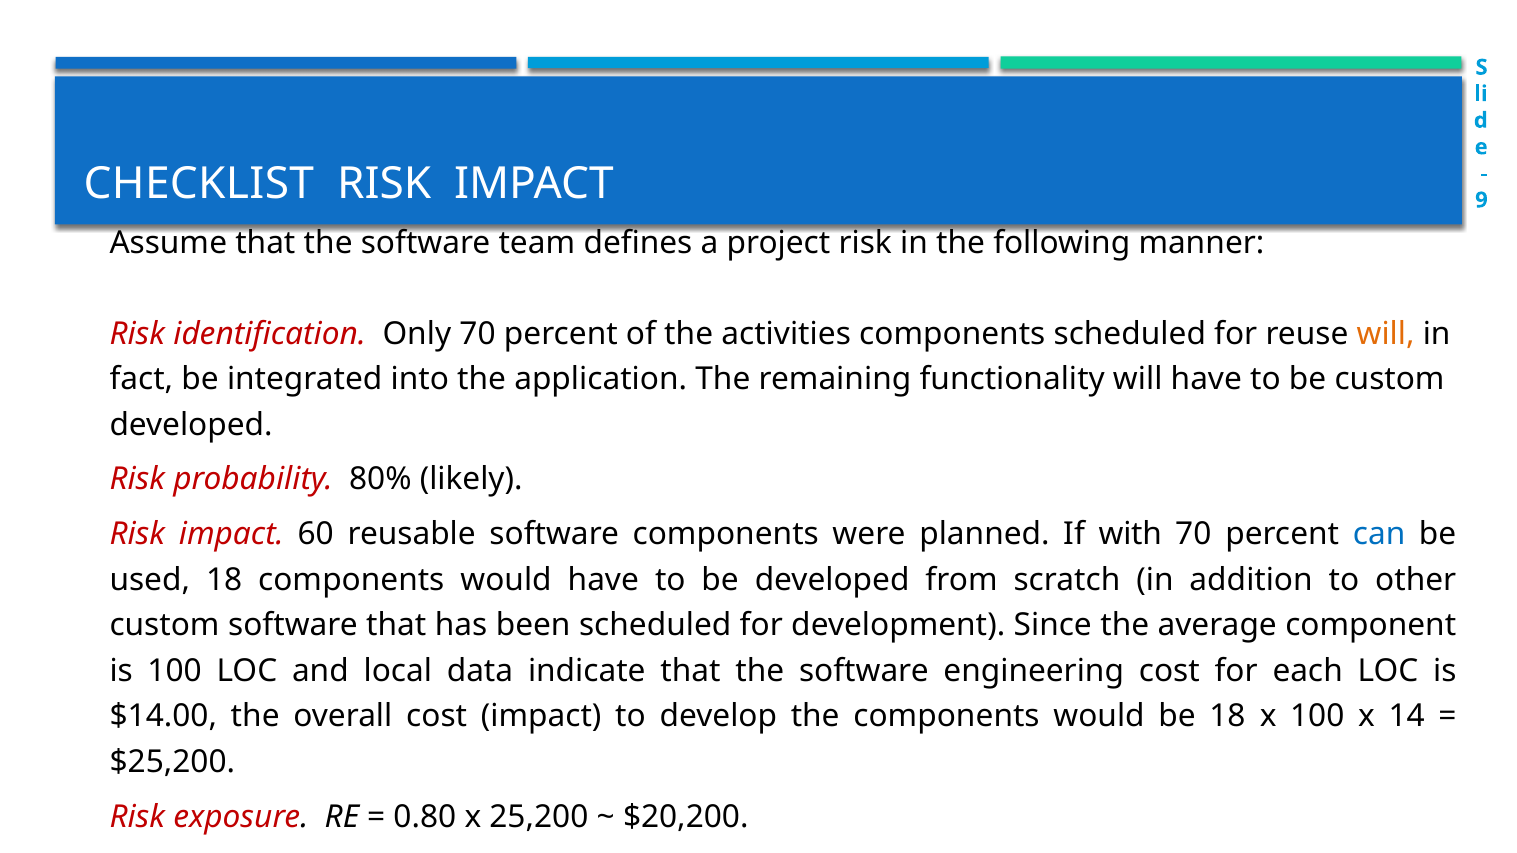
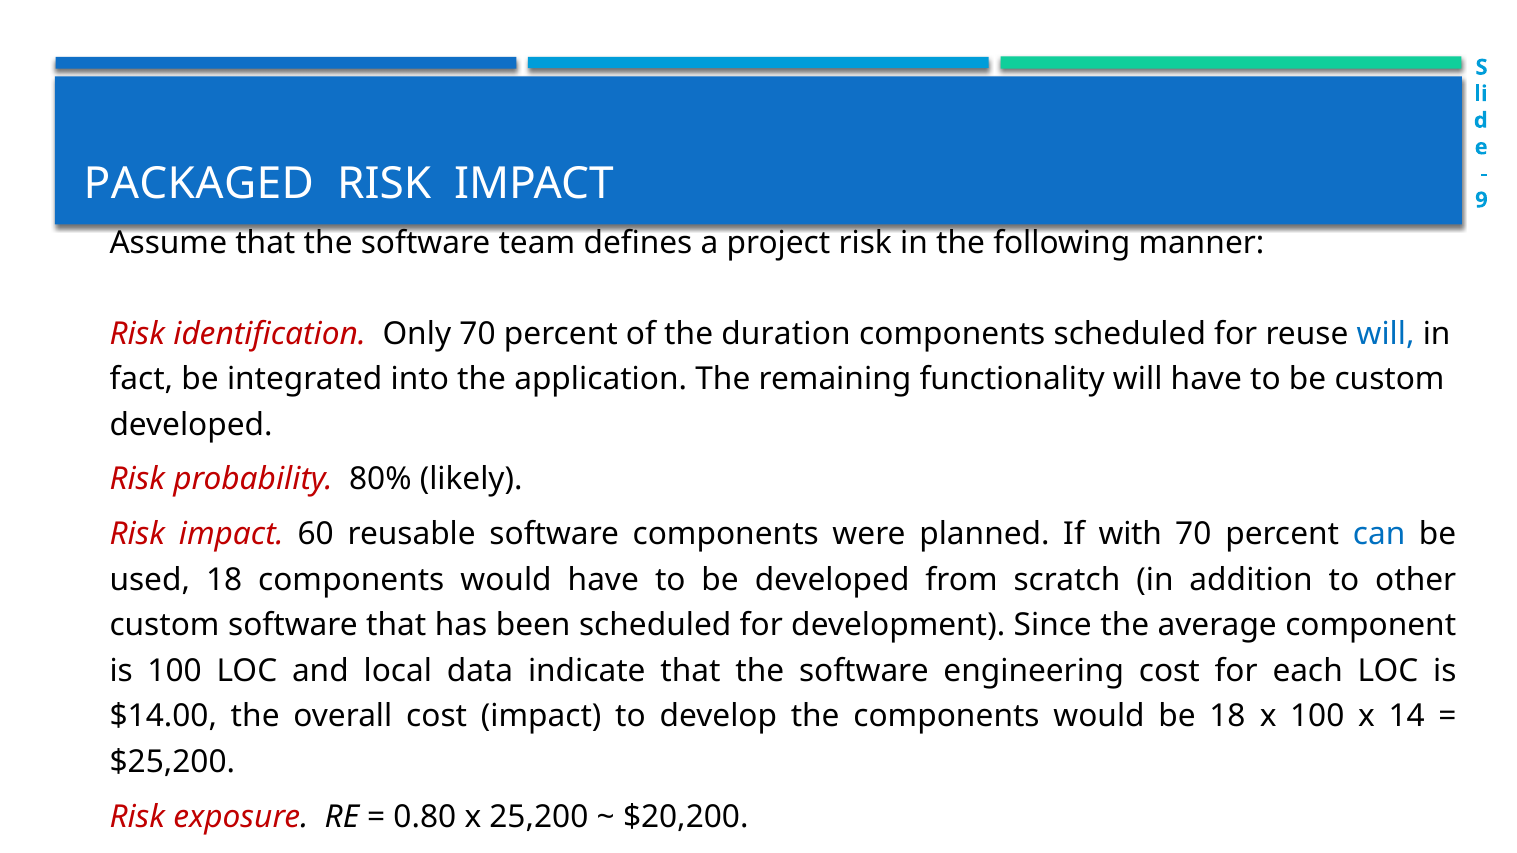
CHECKLIST: CHECKLIST -> PACKAGED (199, 184)
activities: activities -> duration (786, 334)
will colour: orange -> blue (1386, 334)
